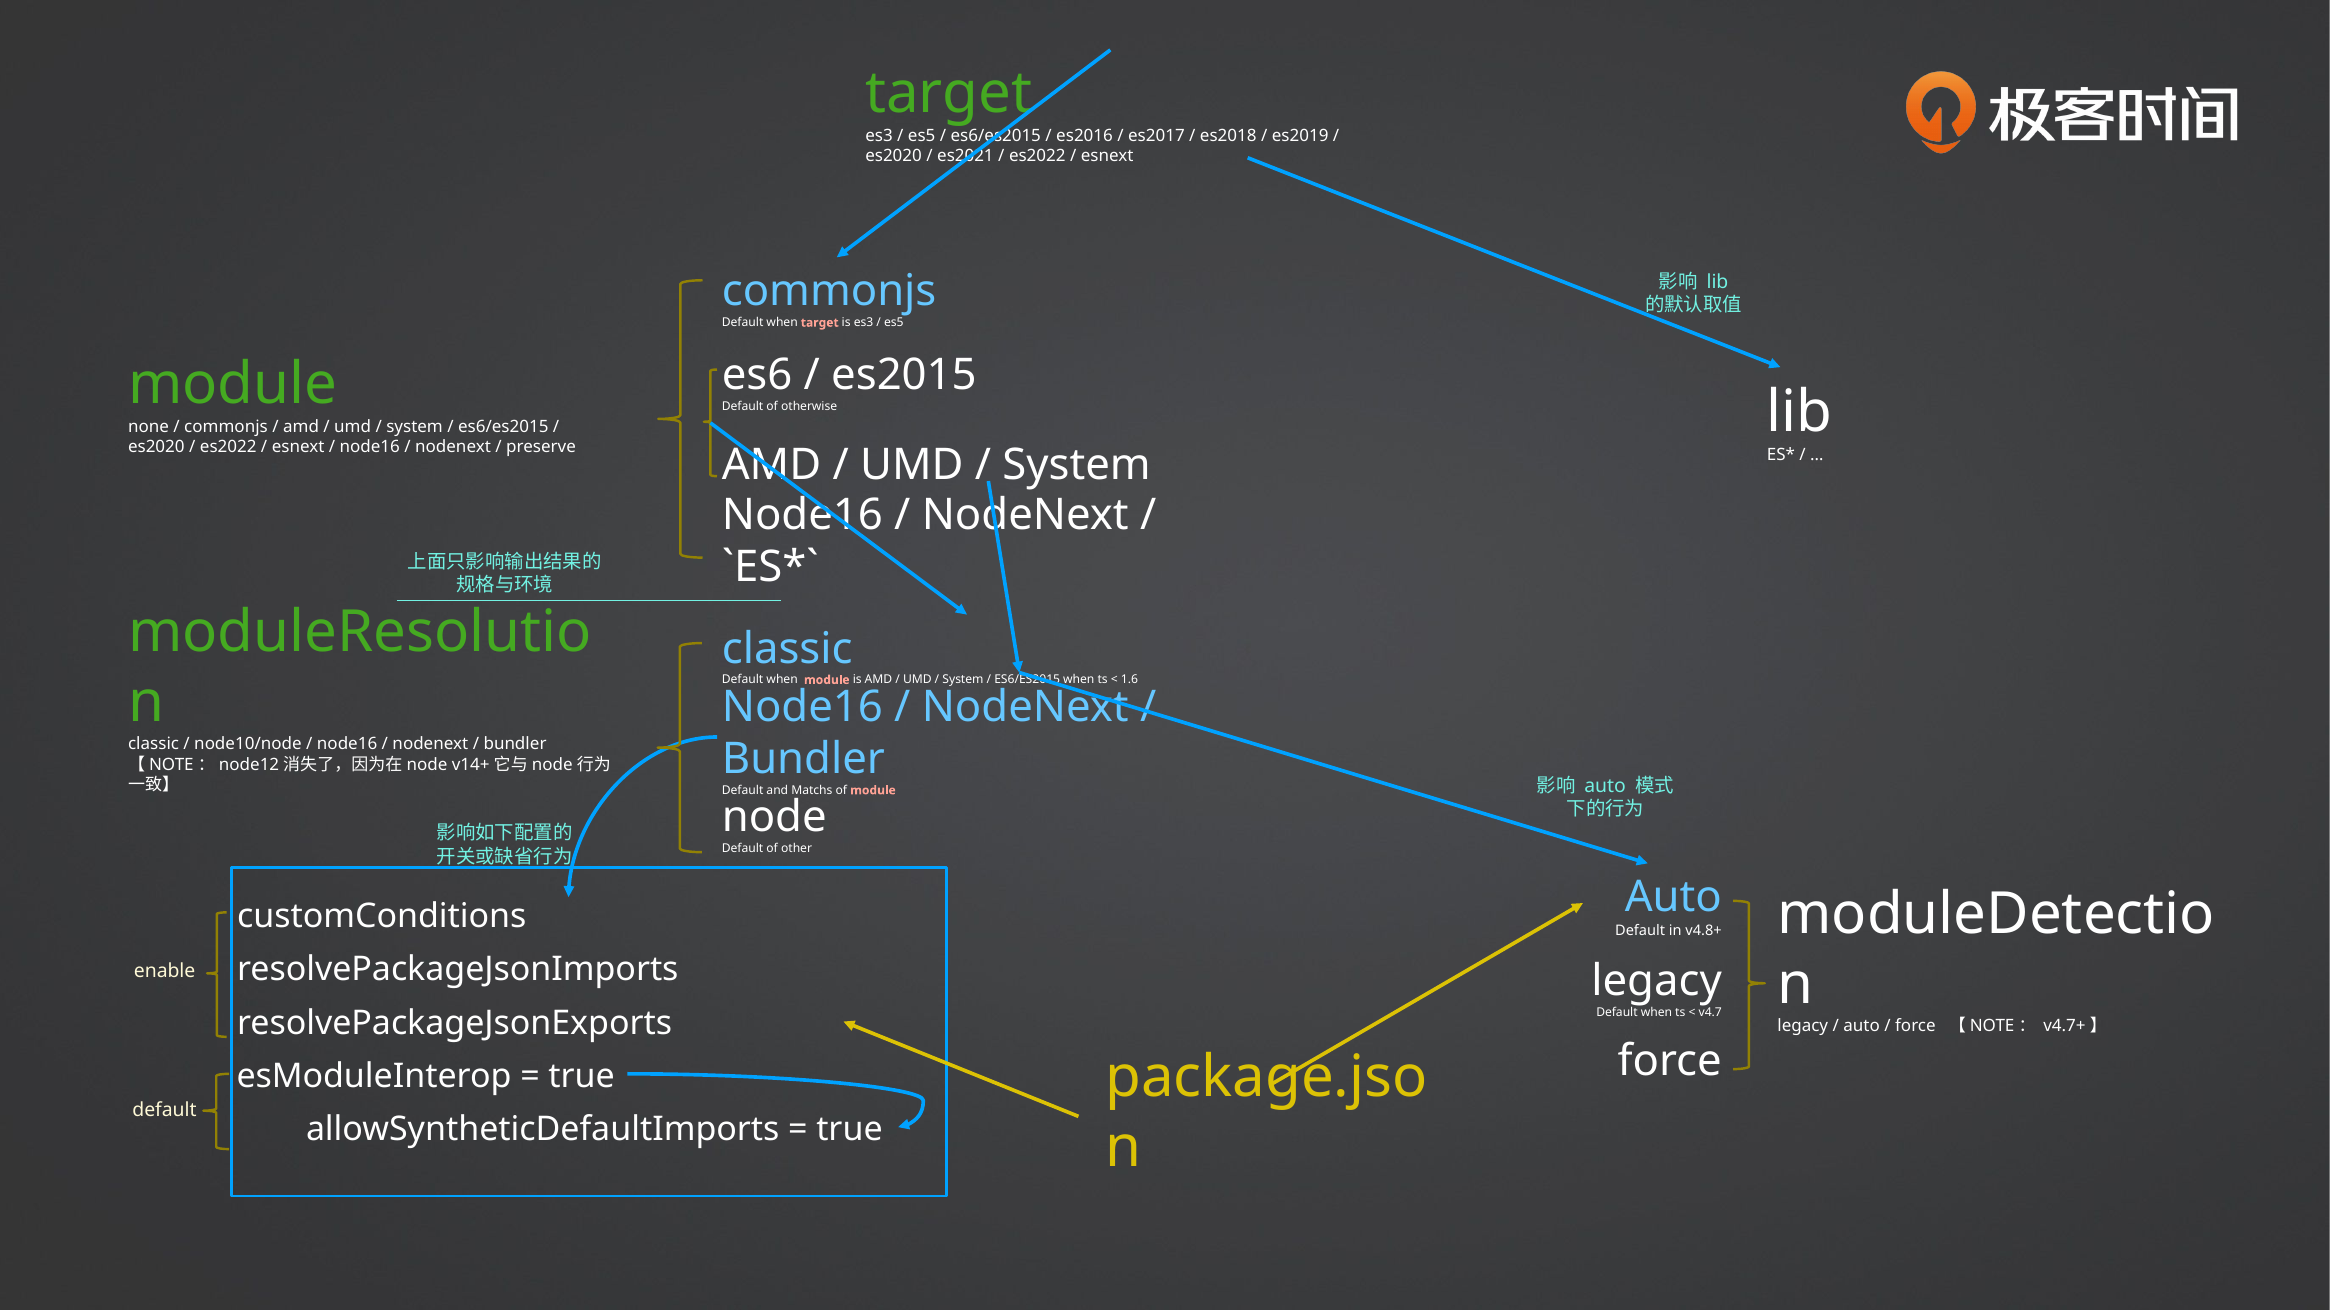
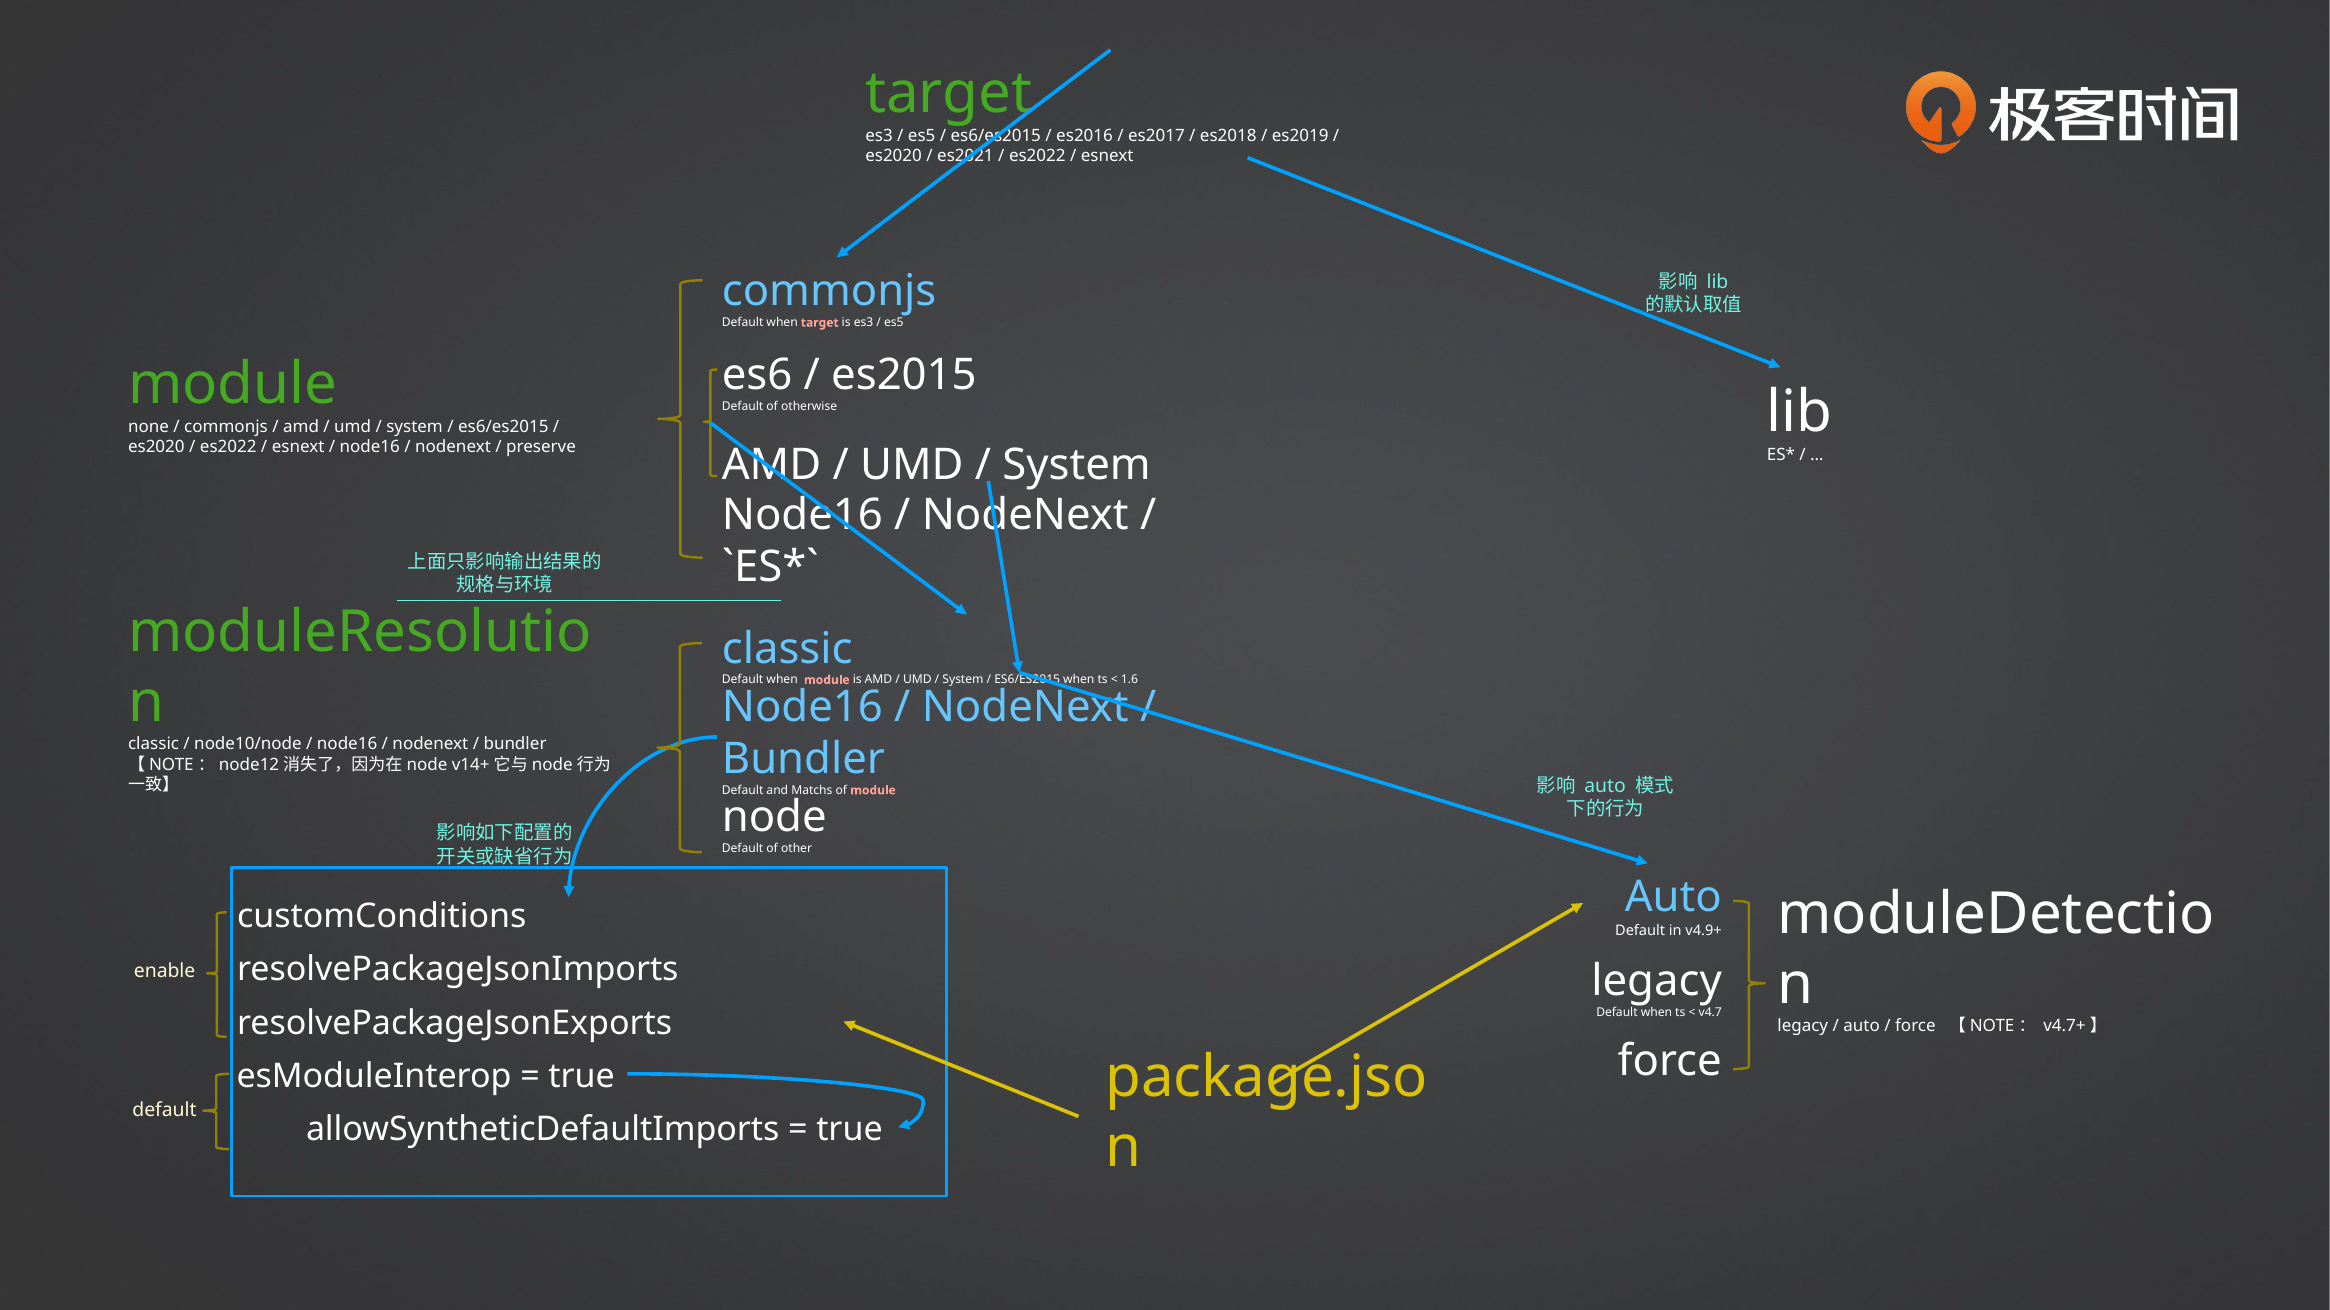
v4.8+: v4.8+ -> v4.9+ (1704, 931)
